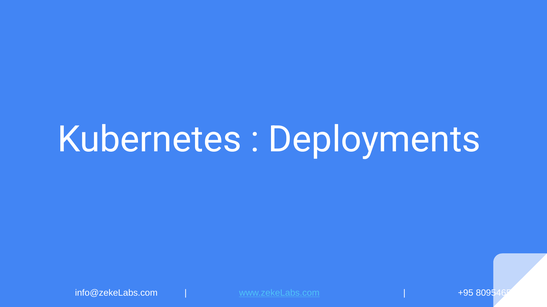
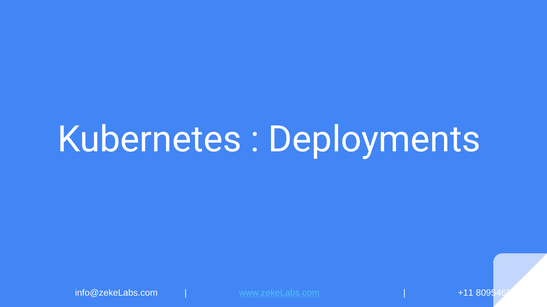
+95: +95 -> +11 (466, 293)
